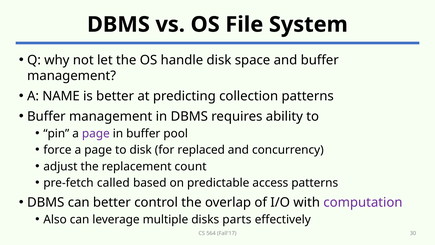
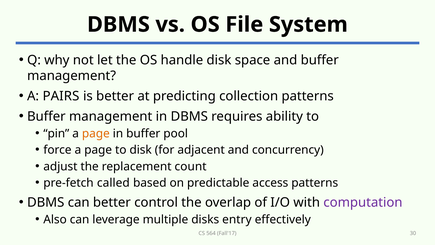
NAME: NAME -> PAIRS (61, 96)
page colour: purple -> orange (96, 134)
replaced: replaced -> adjacent (201, 150)
parts: parts -> entry (237, 219)
